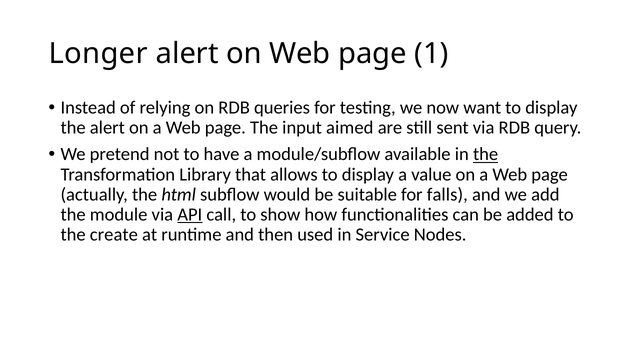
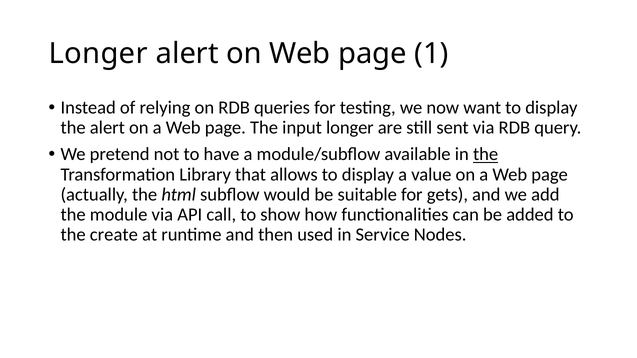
input aimed: aimed -> longer (350, 128)
falls: falls -> gets (447, 195)
API underline: present -> none (190, 215)
